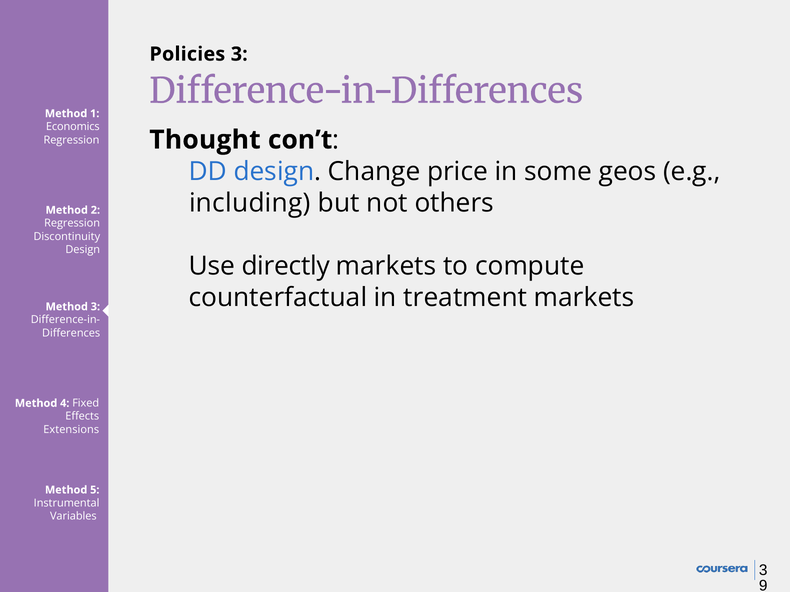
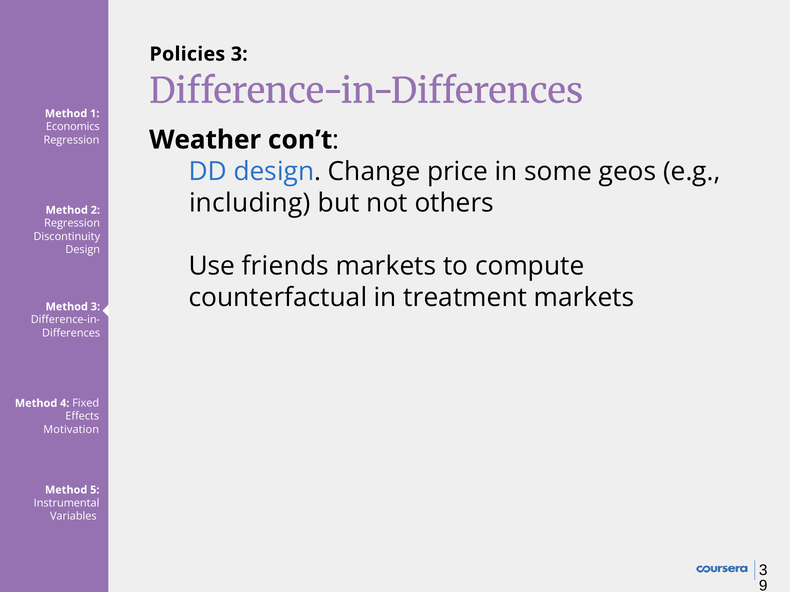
Thought: Thought -> Weather (205, 140)
directly: directly -> friends (285, 266)
Extensions: Extensions -> Motivation (71, 430)
